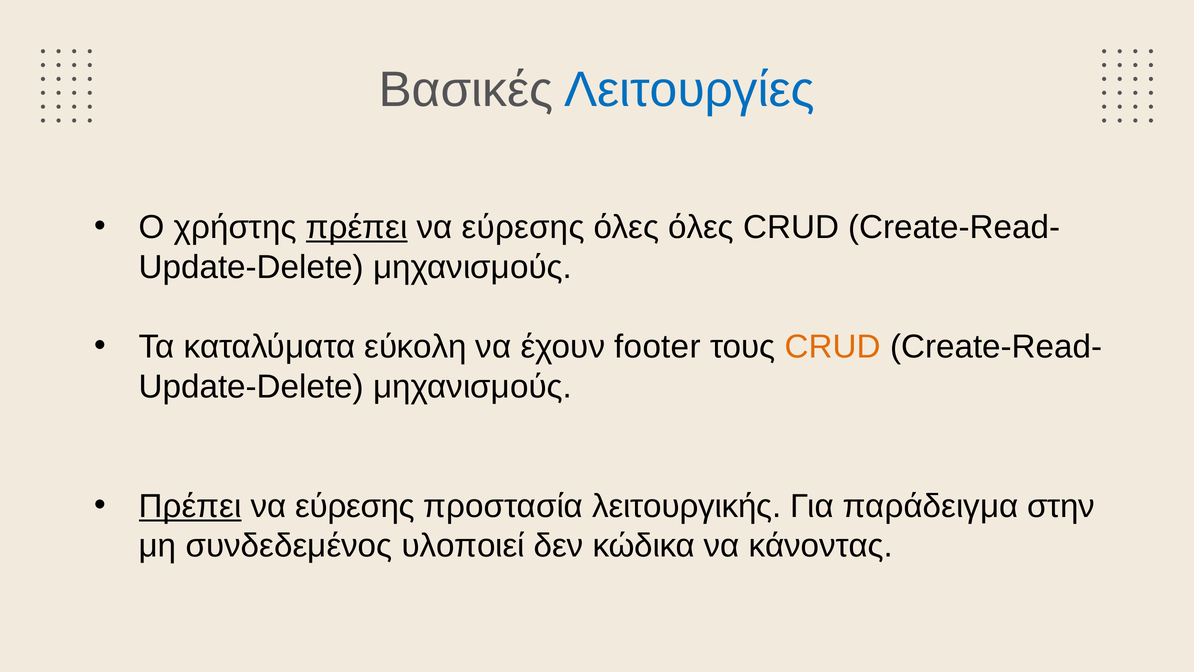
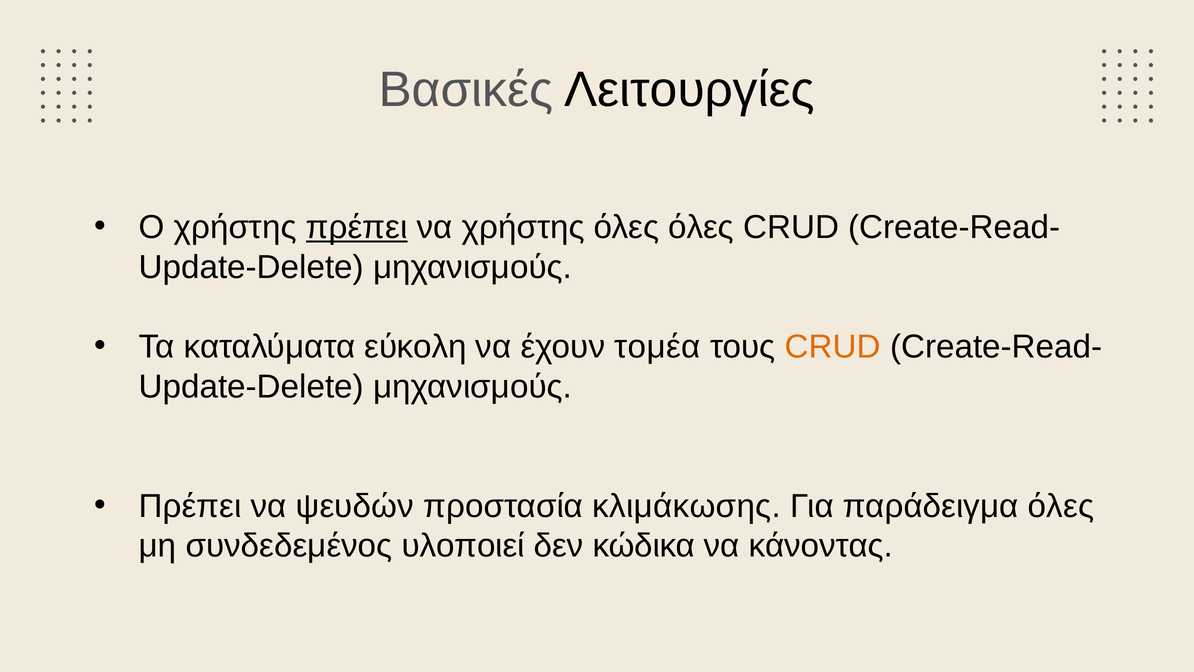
Λειτουργίες colour: blue -> black (689, 90)
εύρεσης: εύρεσης -> χρήστης (523, 227)
footer: footer -> τομέα (657, 347)
Πρέπει underline: present -> none (190, 506)
εύρεσης: εύρεσης -> ψευδών (355, 506)
λειτουργικής: λειτουργικής -> κλιμάκωσης (687, 506)
παράδειγμα στην: στην -> όλες (1061, 506)
